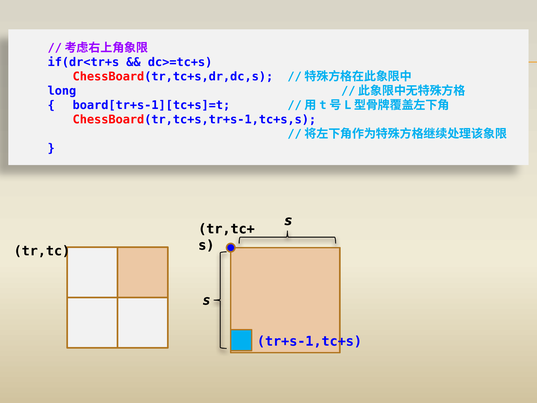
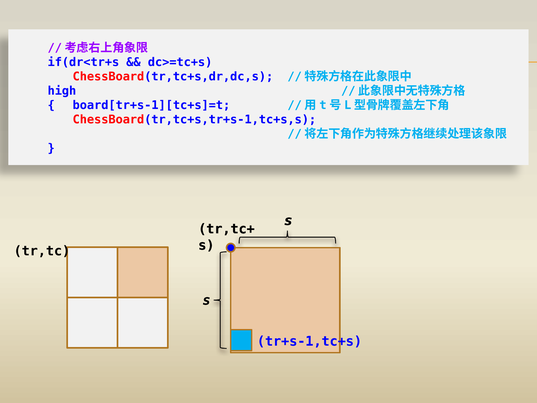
long: long -> high (62, 91)
